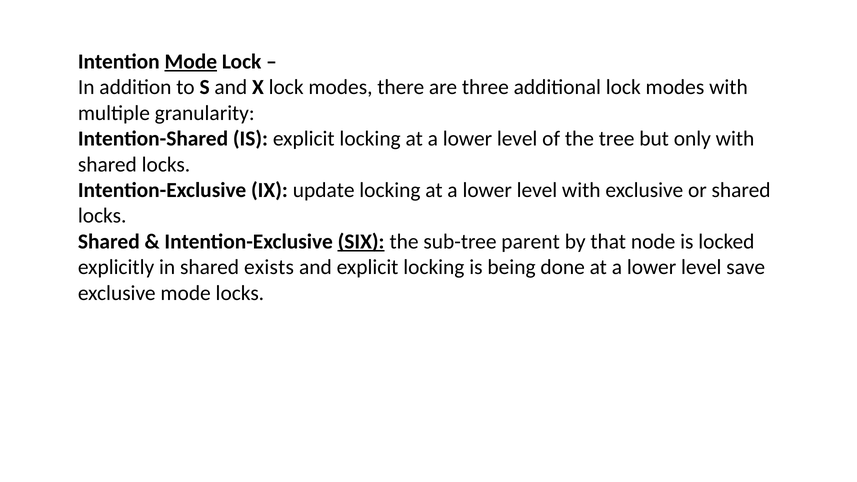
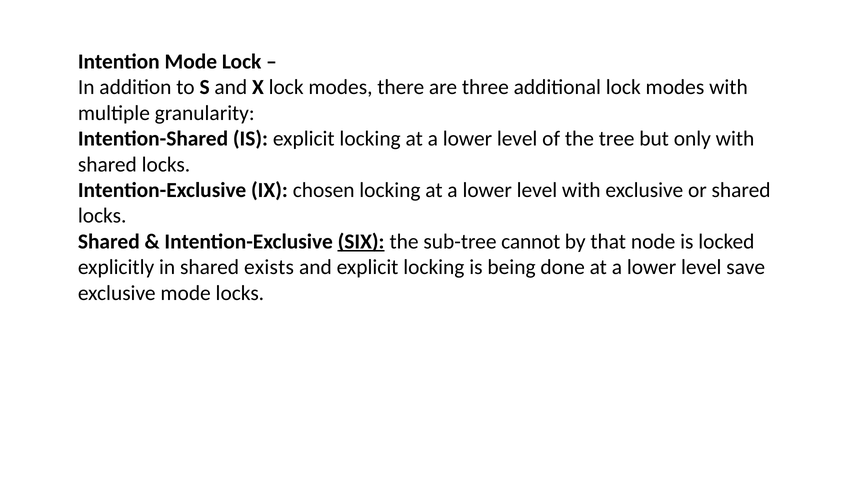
Mode underline: present -> none (191, 62)
update: update -> chosen (324, 190)
parent: parent -> cannot (531, 242)
